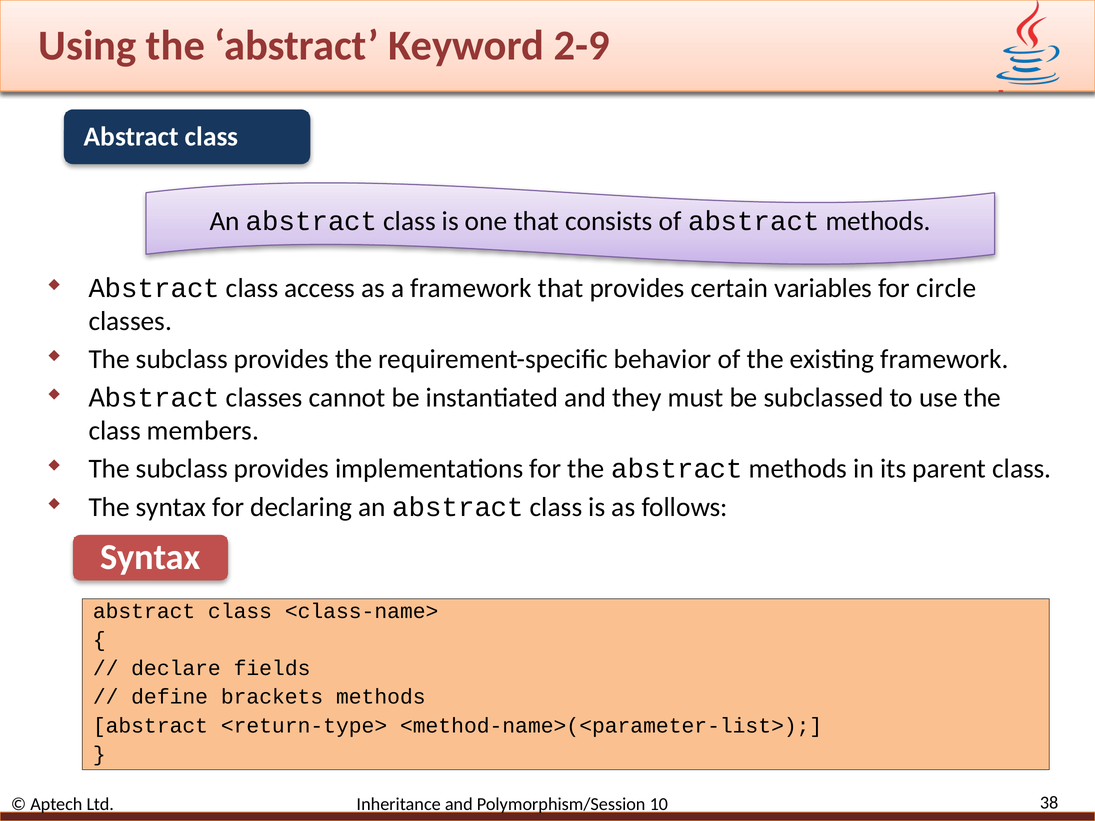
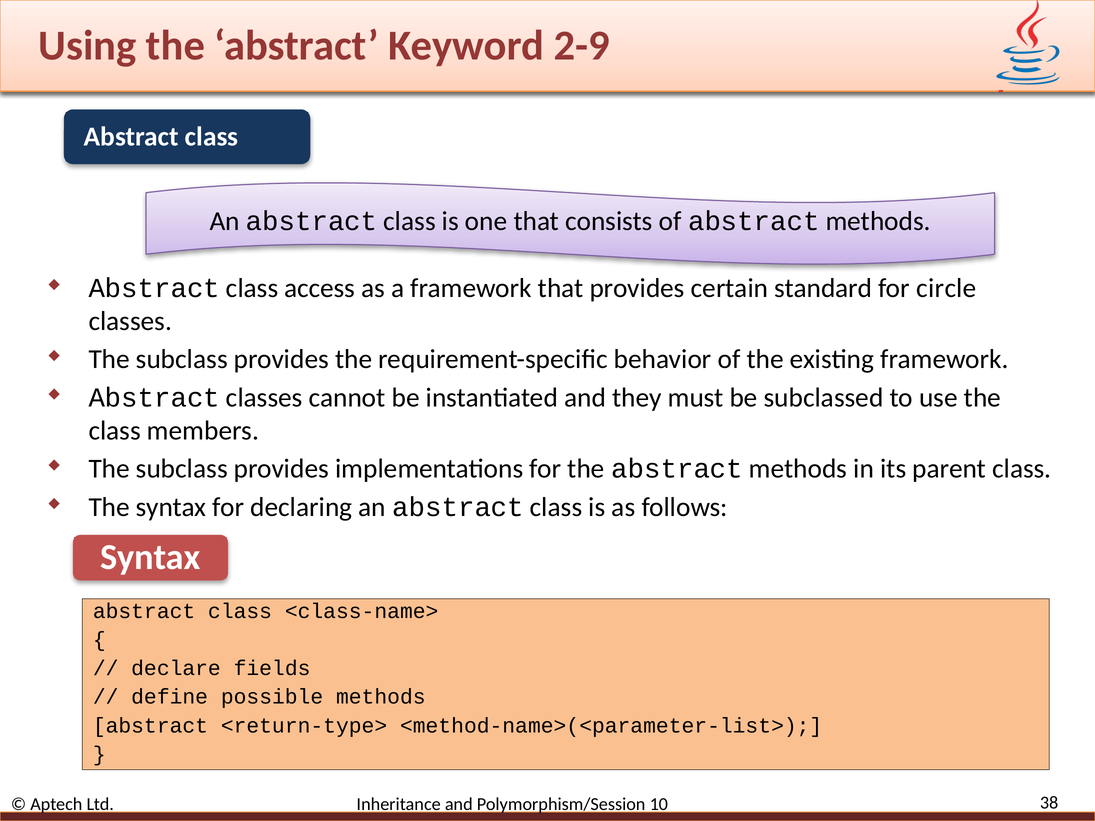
variables: variables -> standard (823, 288)
brackets: brackets -> possible (272, 697)
